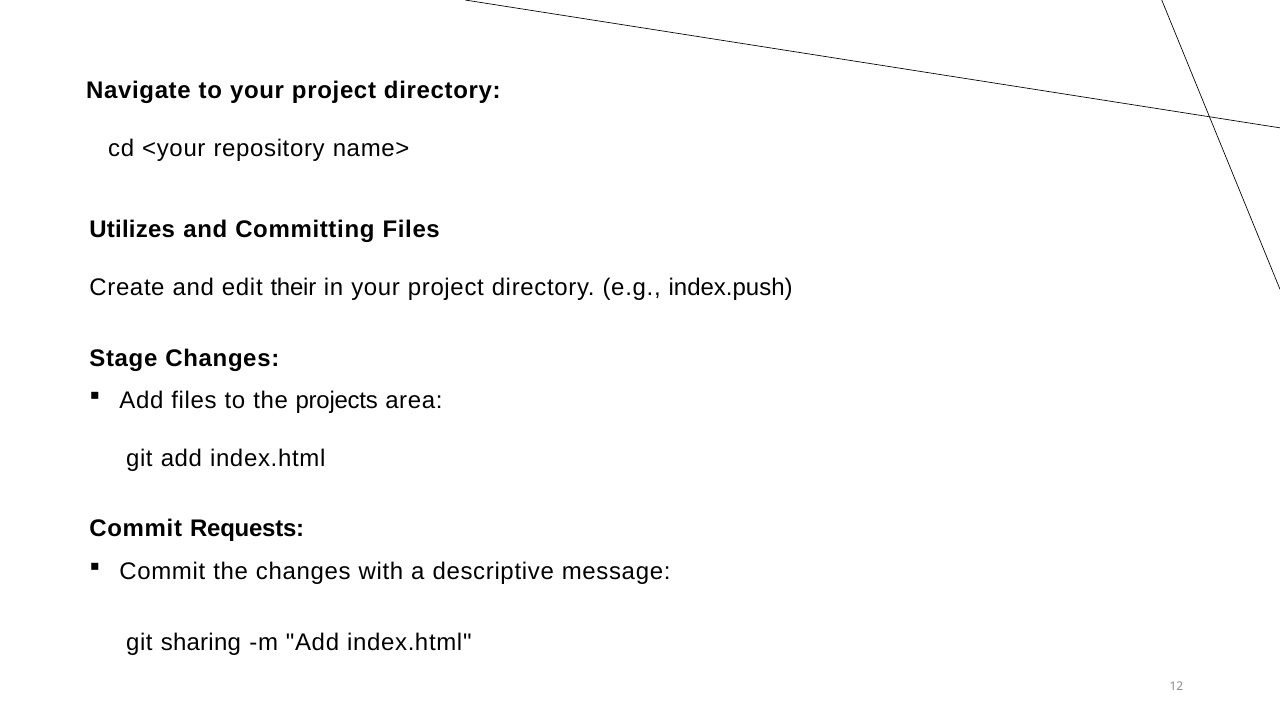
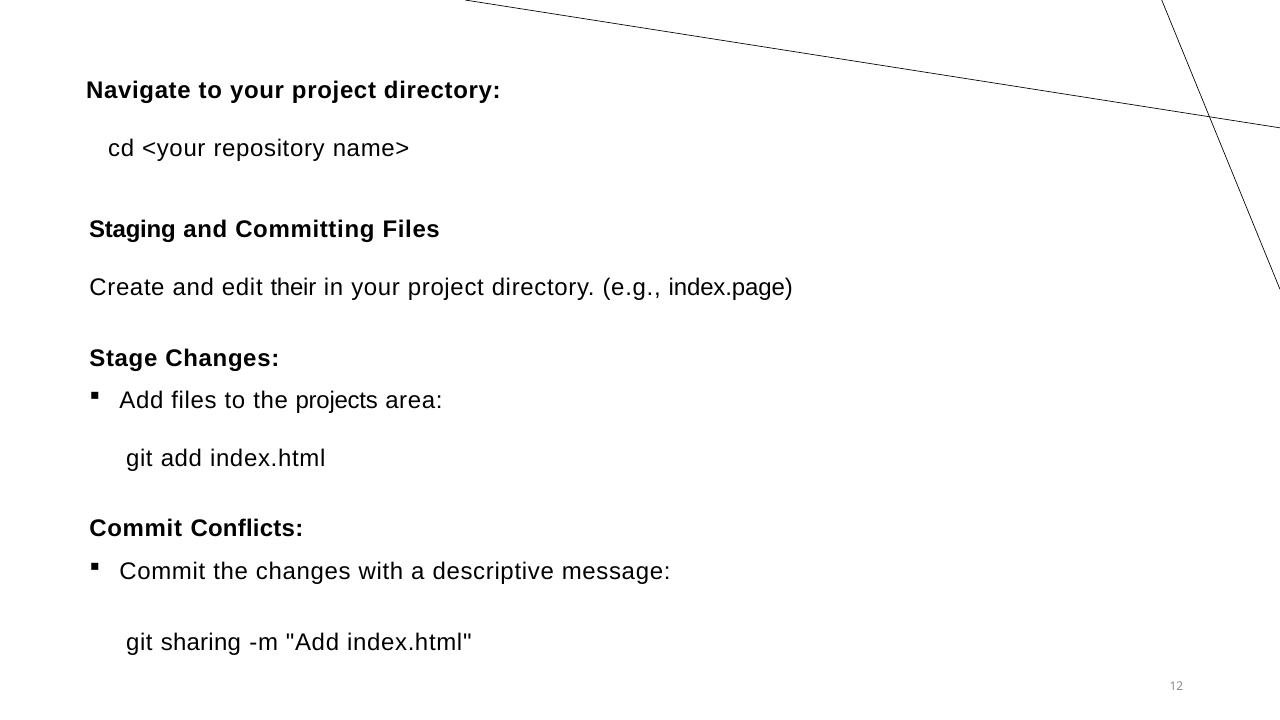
Utilizes: Utilizes -> Staging (132, 230)
index.push: index.push -> index.page (731, 287)
Requests: Requests -> Conflicts (247, 529)
